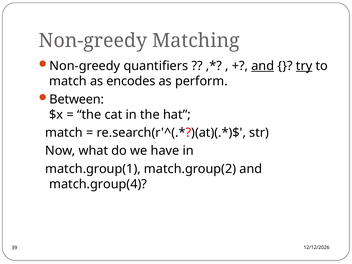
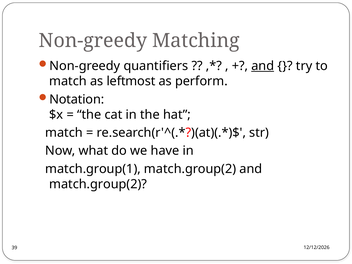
try underline: present -> none (304, 66)
encodes: encodes -> leftmost (131, 81)
Between: Between -> Notation (77, 99)
match.group(4: match.group(4 -> match.group(2 (98, 184)
